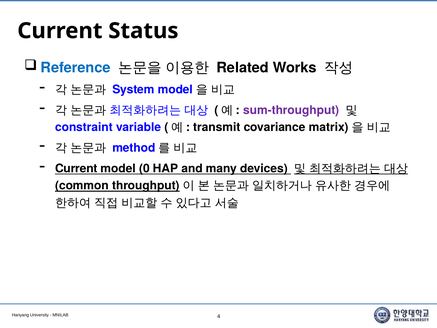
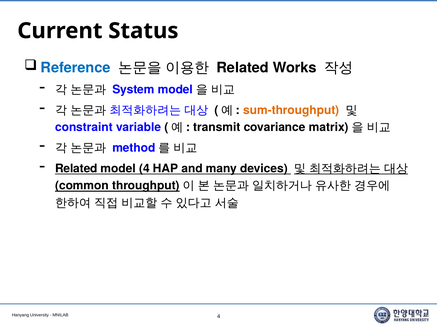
sum-throughput colour: purple -> orange (291, 110)
Current: Current -> Related (76, 168)
model 0: 0 -> 4 (144, 168)
